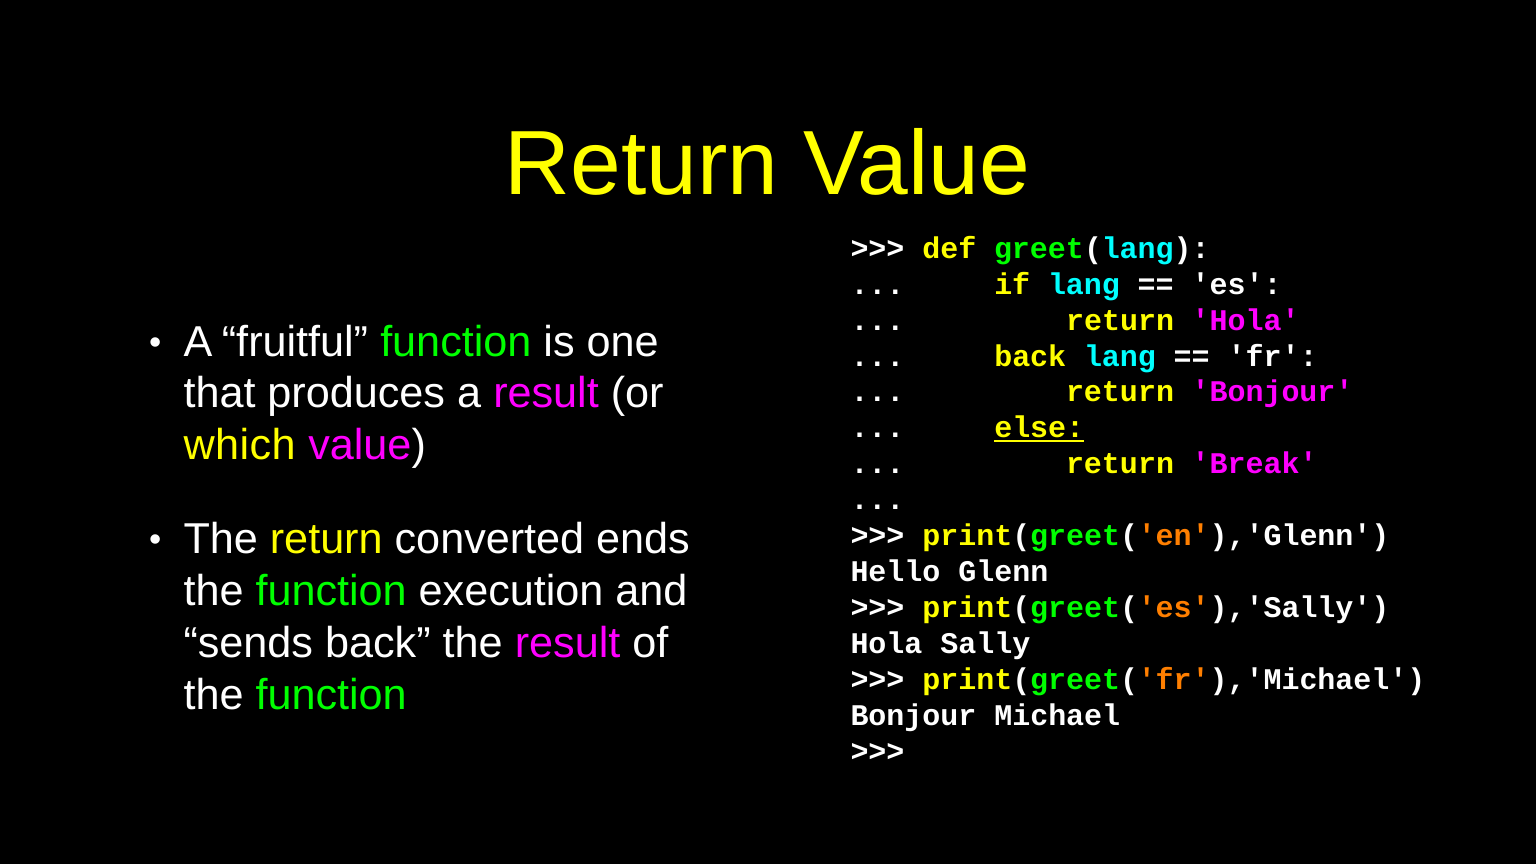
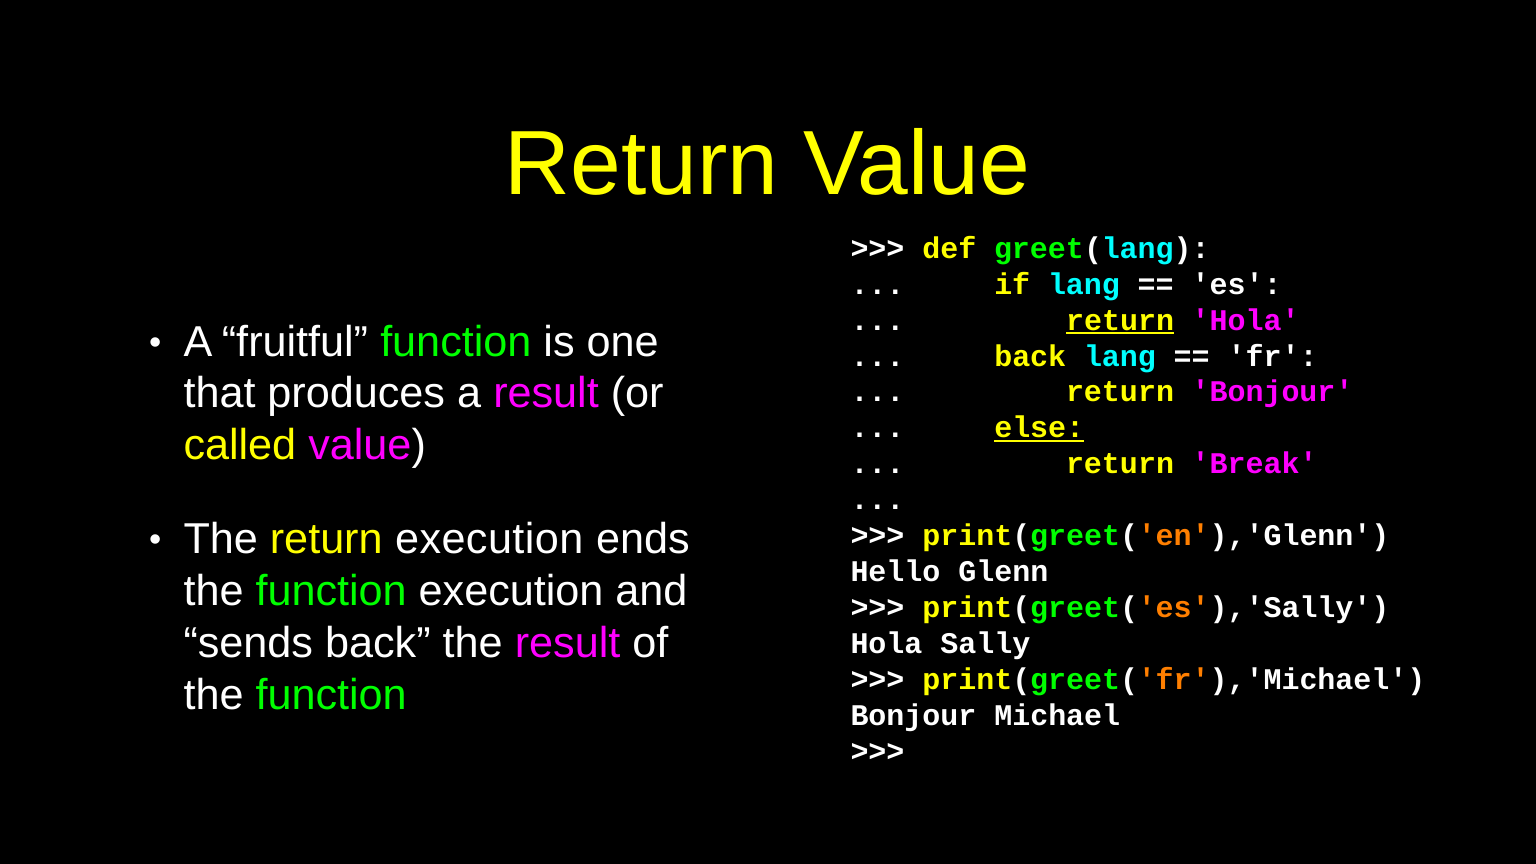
return underline: none -> present (1120, 320)
which: which -> called (240, 446)
return converted: converted -> execution (489, 539)
